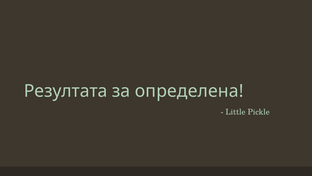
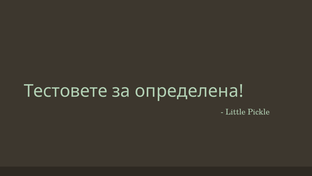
Резултата: Резултата -> Тестовете (66, 91)
